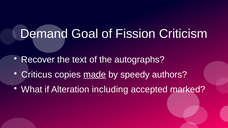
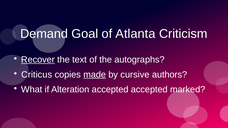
Fission: Fission -> Atlanta (135, 34)
Recover underline: none -> present (38, 60)
speedy: speedy -> cursive (135, 75)
Alteration including: including -> accepted (110, 90)
